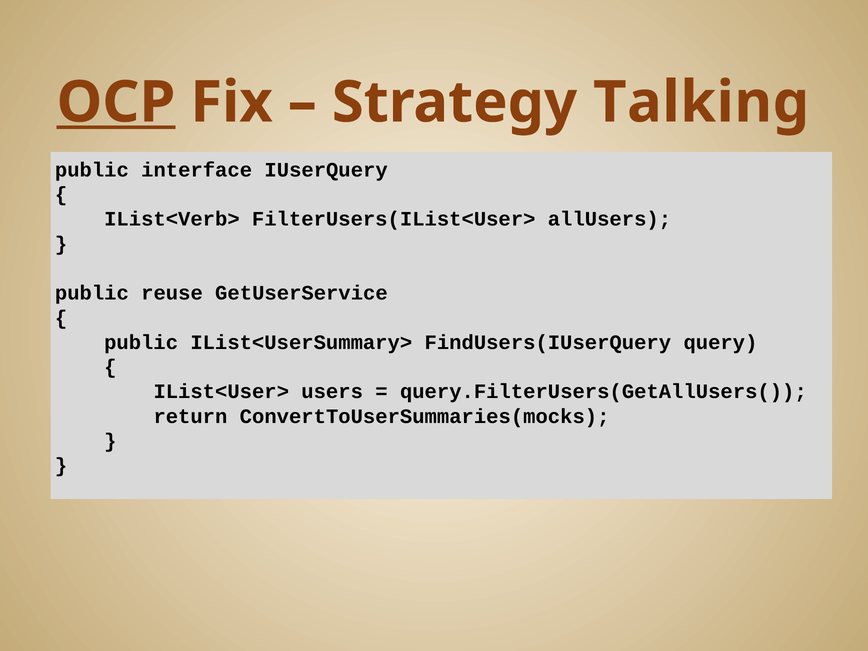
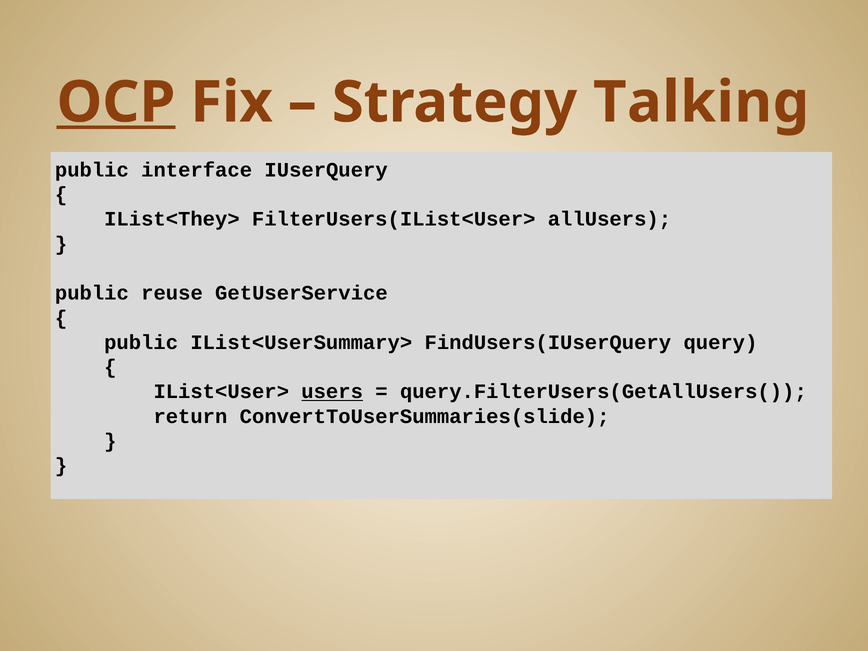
IList<Verb>: IList<Verb> -> IList<They> (172, 219)
users underline: none -> present (332, 392)
ConvertToUserSummaries(mocks: ConvertToUserSummaries(mocks -> ConvertToUserSummaries(slide (425, 416)
